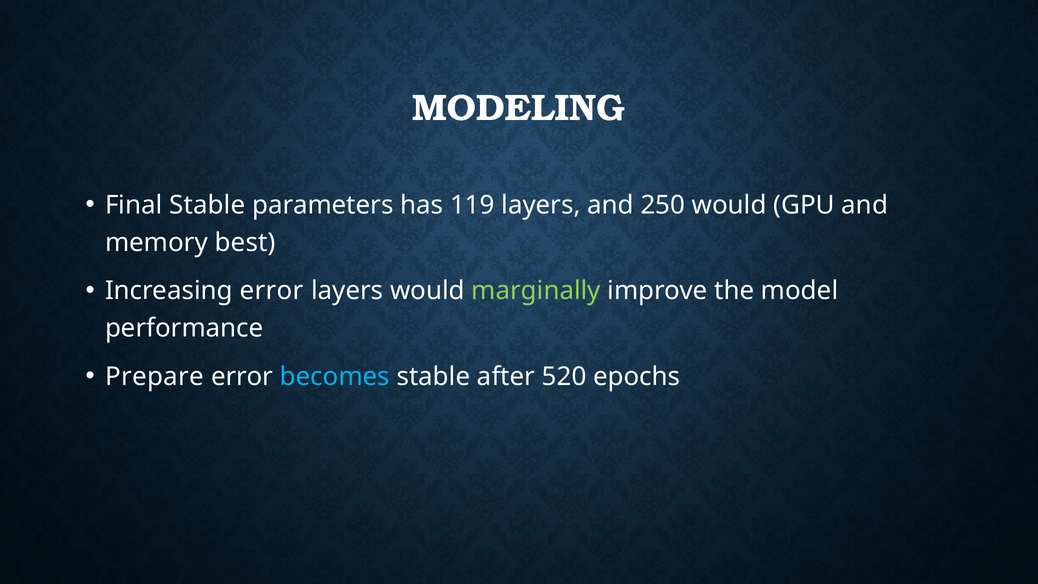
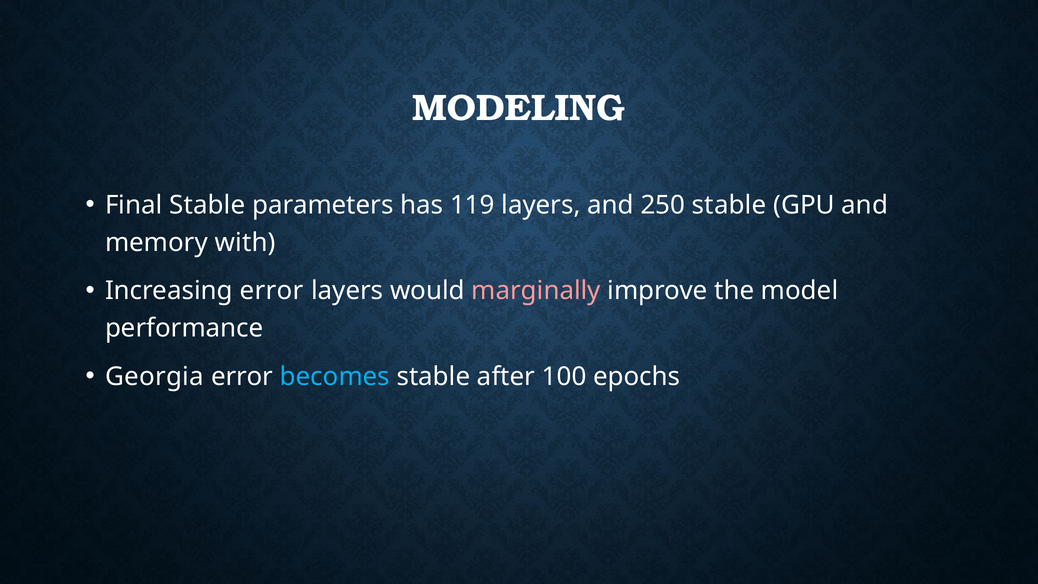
250 would: would -> stable (729, 205)
best: best -> with (245, 243)
marginally colour: light green -> pink (536, 291)
Prepare: Prepare -> Georgia (155, 376)
520: 520 -> 100 (564, 376)
